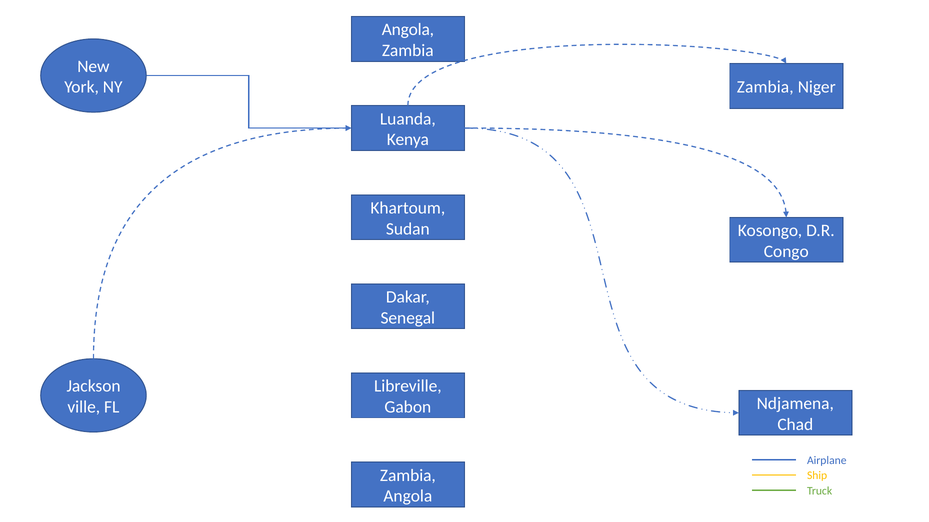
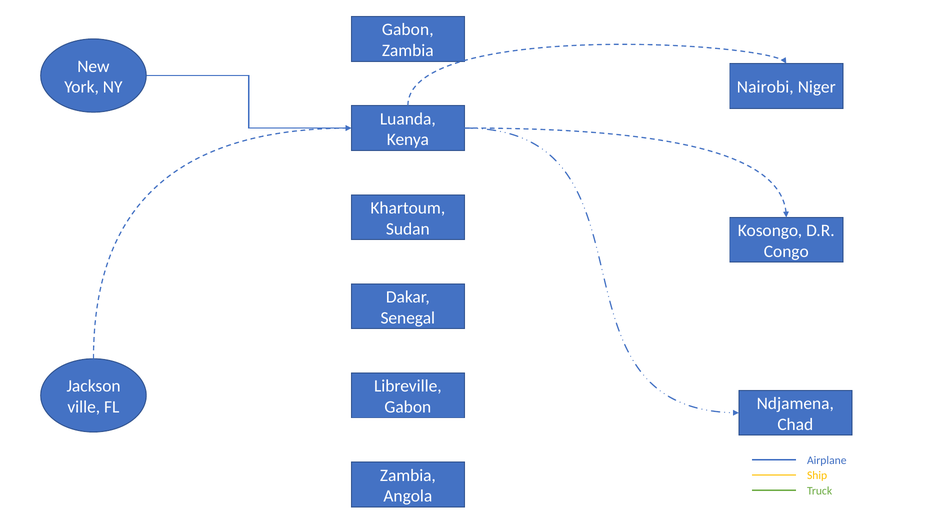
Angola: Angola -> Gabon (408, 30)
Zambia: Zambia -> Nairobi (765, 87)
